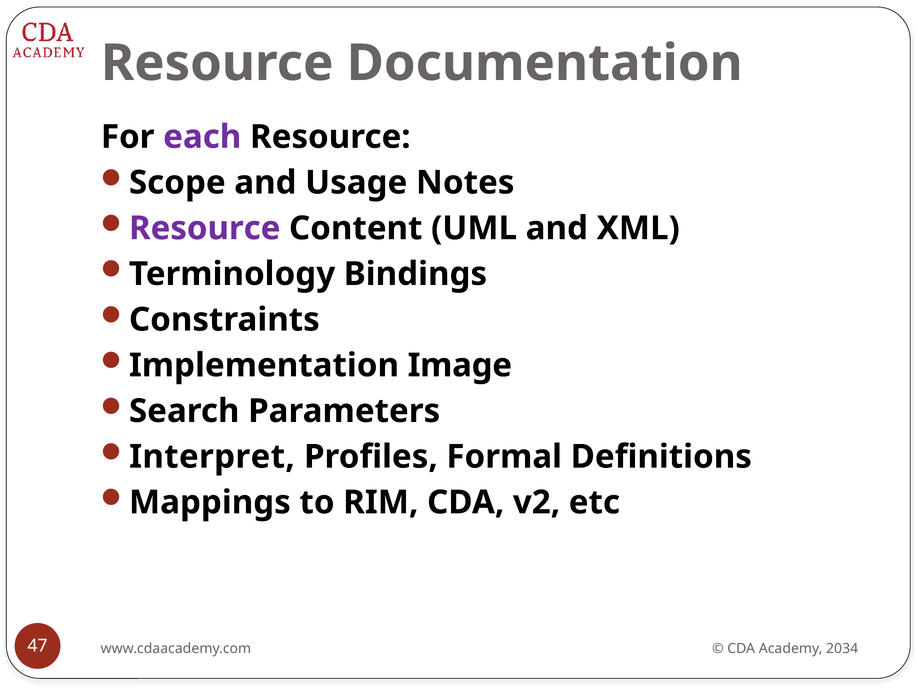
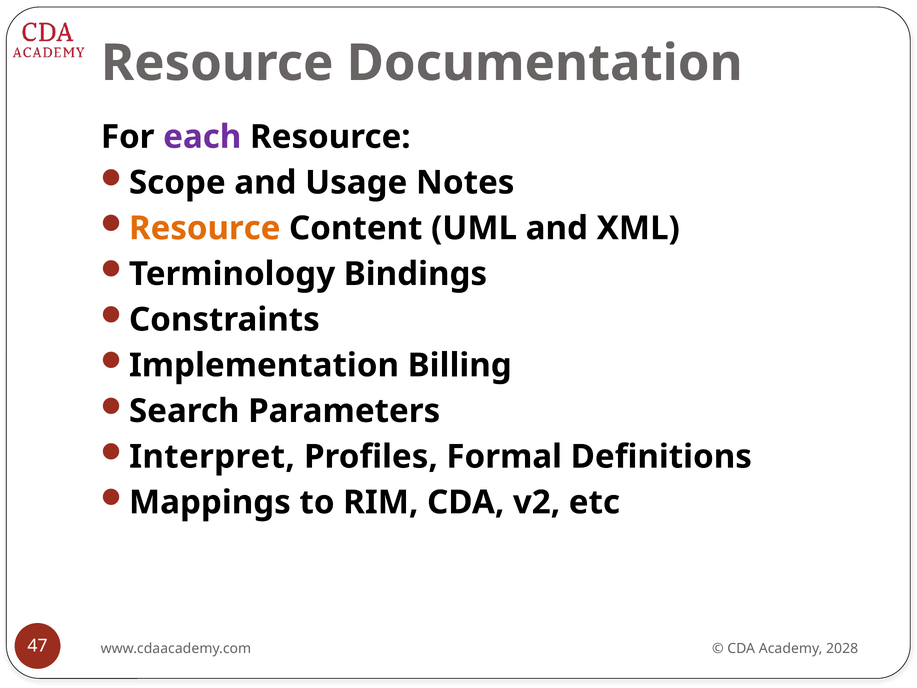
Resource colour: purple -> orange (205, 228)
Image: Image -> Billing (460, 365)
2034: 2034 -> 2028 (842, 648)
